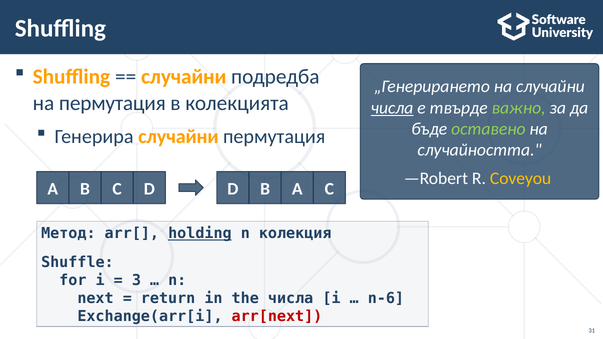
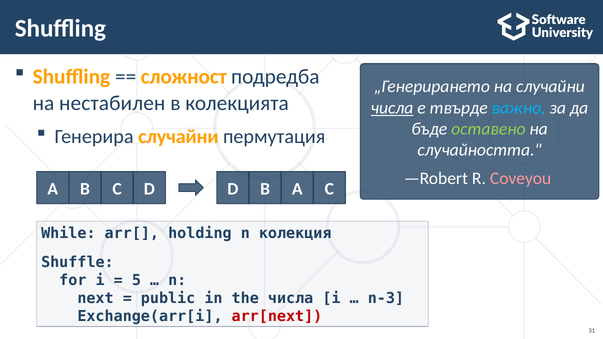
случайни: случайни -> сложност (184, 77)
на пермутация: пермутация -> нестабилен (112, 103)
важно colour: light green -> light blue (519, 108)
Coveyou colour: yellow -> pink (521, 179)
Метод: Метод -> While (68, 234)
holding underline: present -> none (200, 234)
3: 3 -> 5 (136, 280)
return: return -> public (168, 298)
n-6: n-6 -> n-3 (386, 298)
